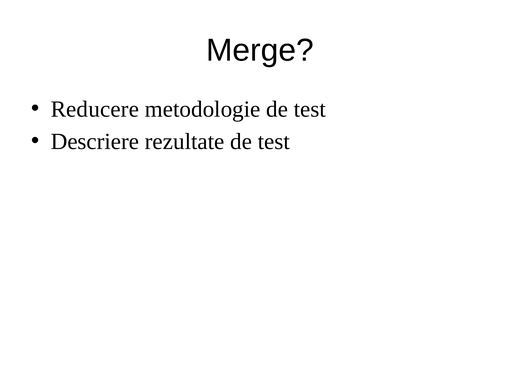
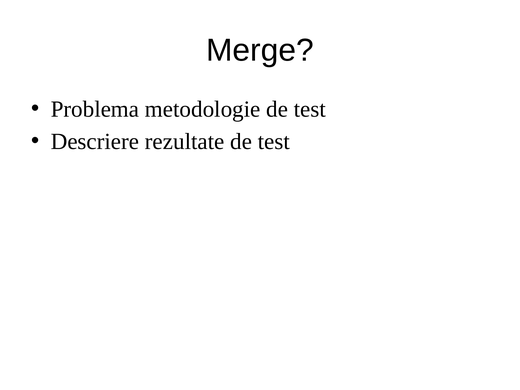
Reducere: Reducere -> Problema (95, 109)
